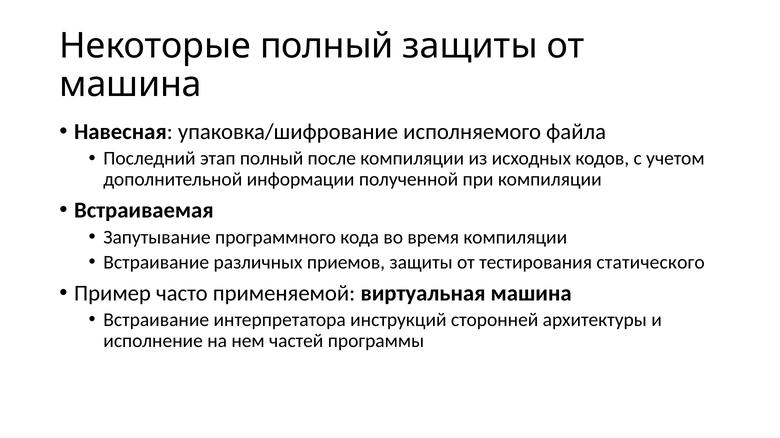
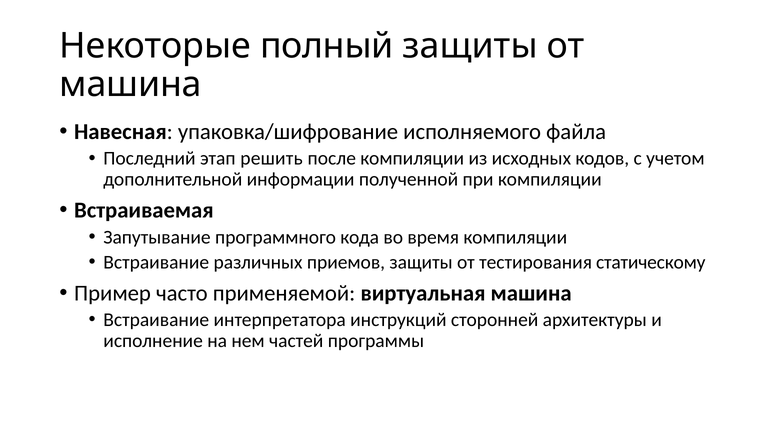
этап полный: полный -> решить (272, 159)
статического: статического -> статическому (651, 263)
